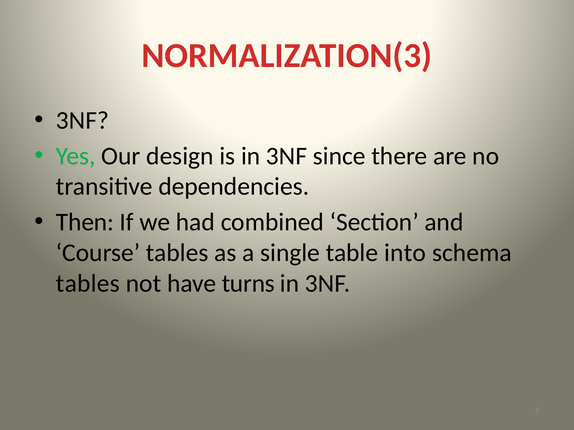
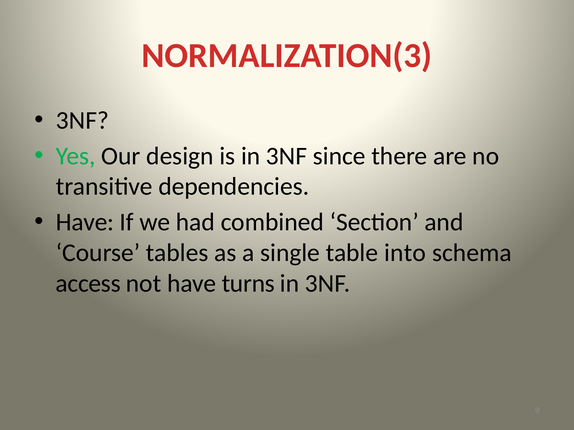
Then: Then -> Have (85, 222)
tables: tables -> access (88, 284)
